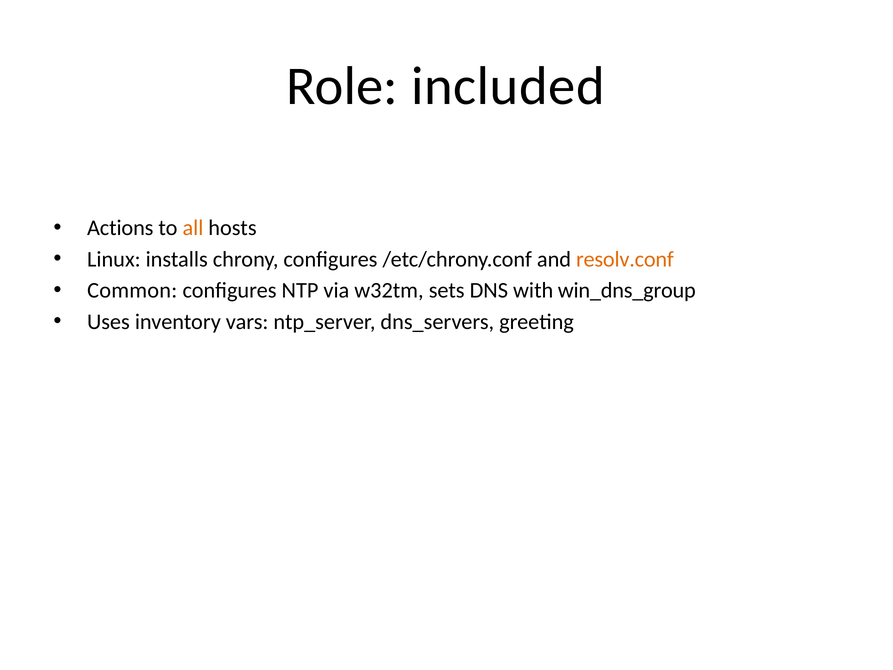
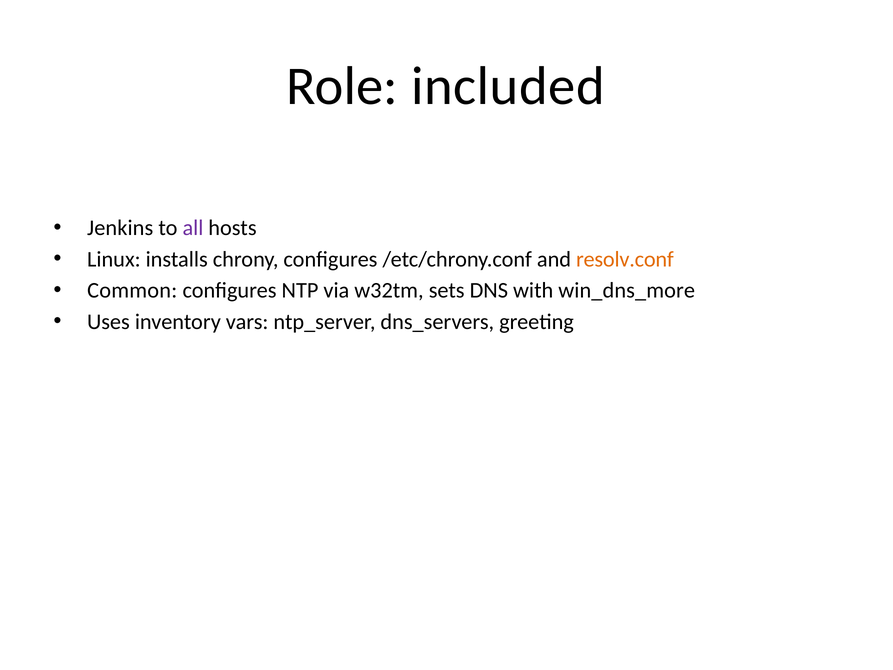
Actions: Actions -> Jenkins (120, 228)
all colour: orange -> purple (193, 228)
win_dns_group: win_dns_group -> win_dns_more (627, 290)
